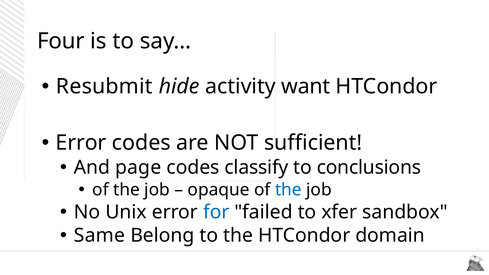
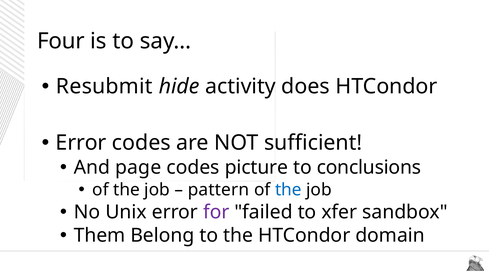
want: want -> does (306, 86)
classify: classify -> picture (256, 167)
opaque: opaque -> pattern (218, 190)
for colour: blue -> purple (216, 212)
Same: Same -> Them (100, 236)
